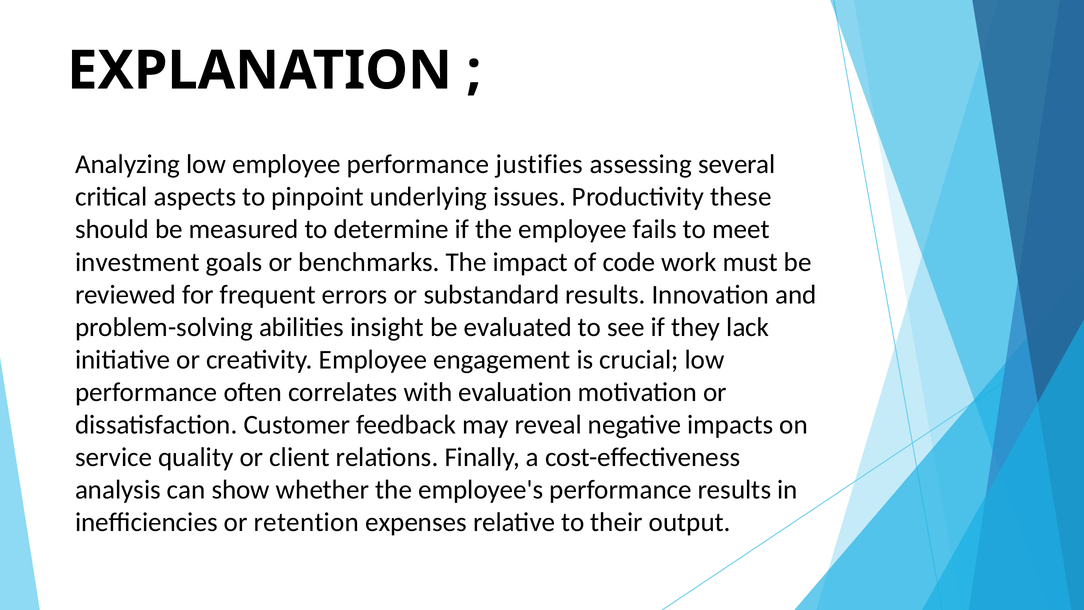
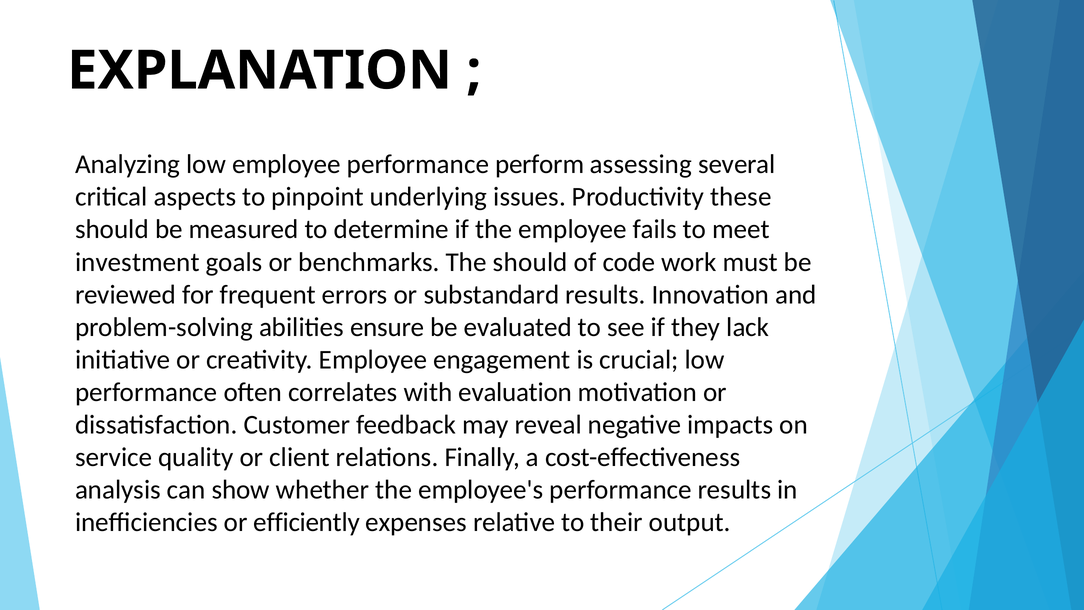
justifies: justifies -> perform (540, 164)
The impact: impact -> should (530, 262)
insight: insight -> ensure (387, 327)
retention: retention -> efficiently (307, 522)
